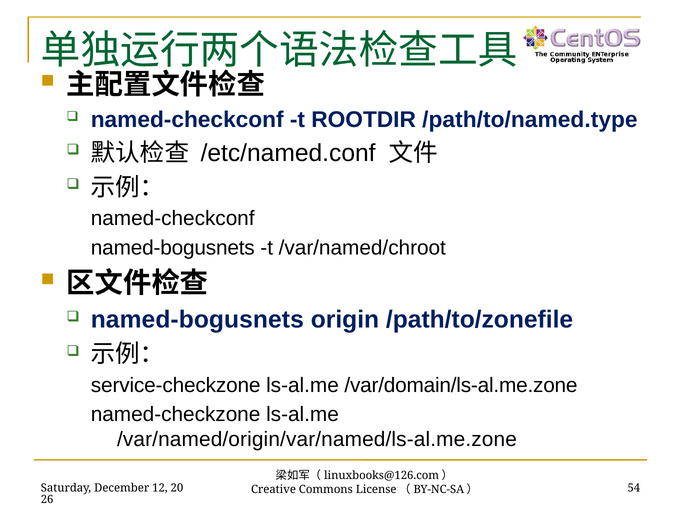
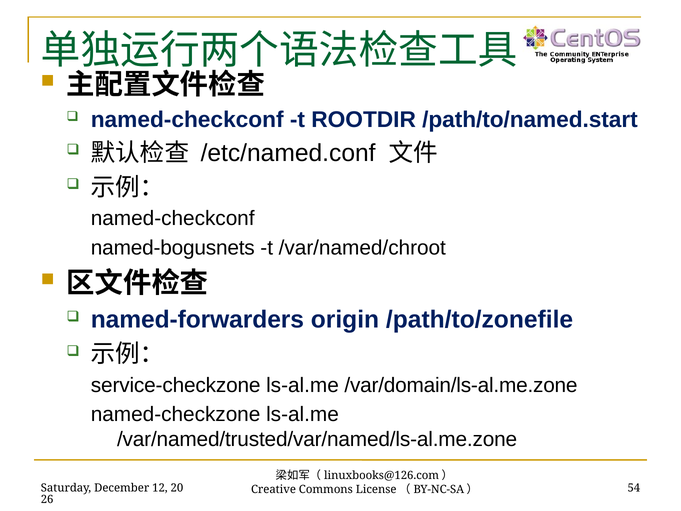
/path/to/named.type: /path/to/named.type -> /path/to/named.start (530, 120)
named-bogusnets: named-bogusnets -> named-forwarders (197, 320)
/var/named/origin/var/named/ls-al.me.zone: /var/named/origin/var/named/ls-al.me.zone -> /var/named/trusted/var/named/ls-al.me.zone (317, 439)
